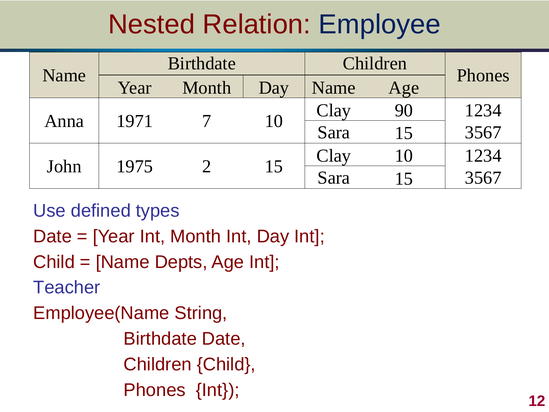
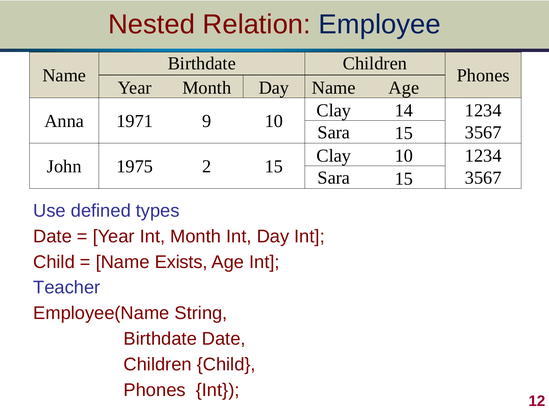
90: 90 -> 14 (404, 110)
7: 7 -> 9 (207, 121)
Depts: Depts -> Exists (181, 262)
